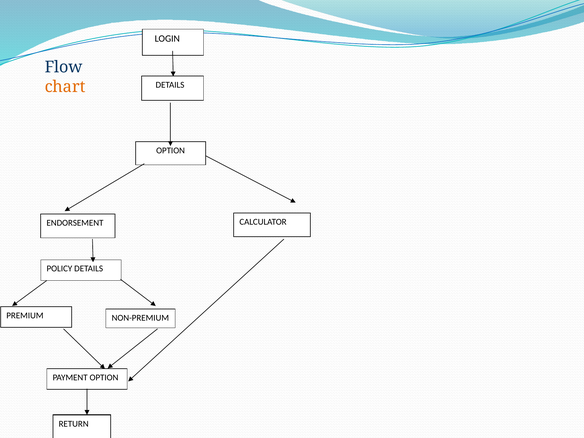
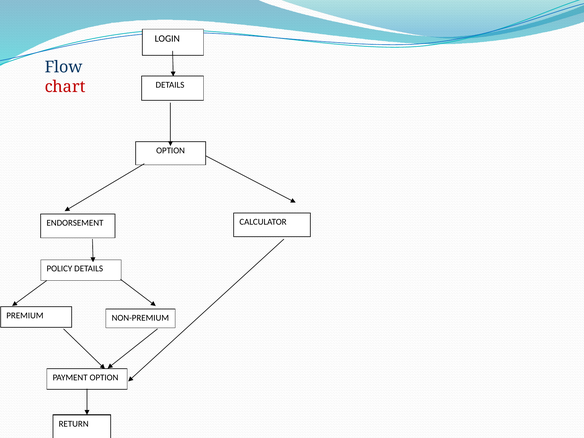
chart colour: orange -> red (65, 87)
